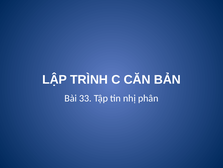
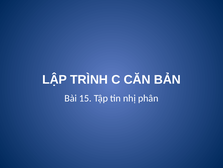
33: 33 -> 15 (85, 98)
